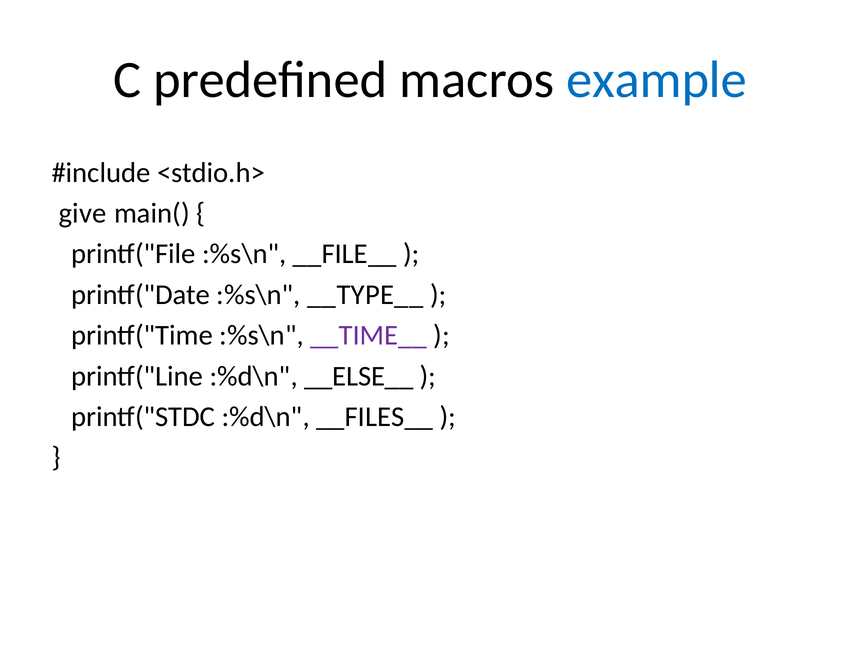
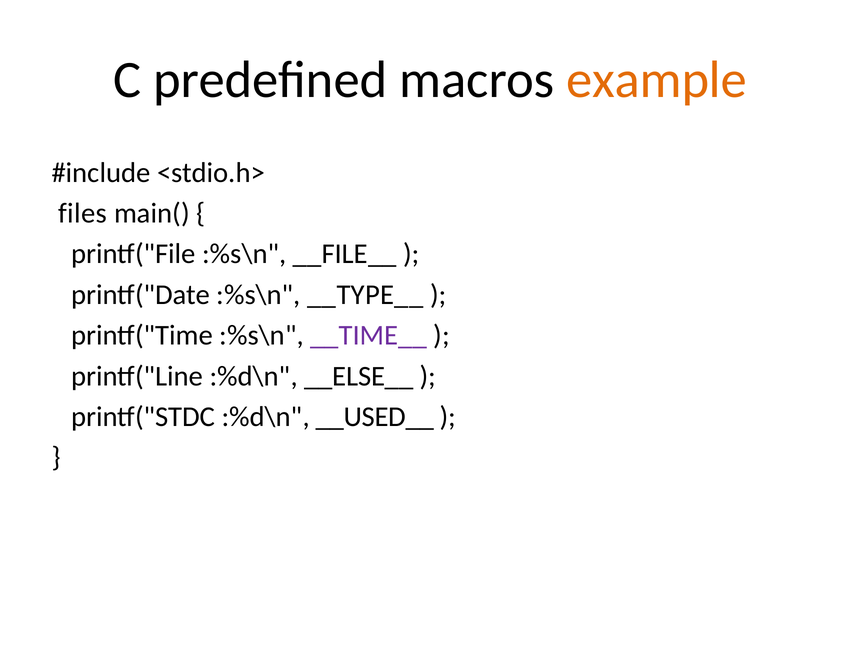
example colour: blue -> orange (657, 80)
give: give -> files (83, 214)
__FILES__: __FILES__ -> __USED__ (375, 417)
